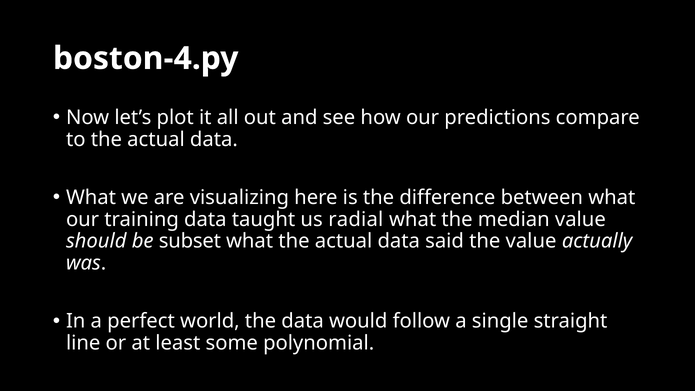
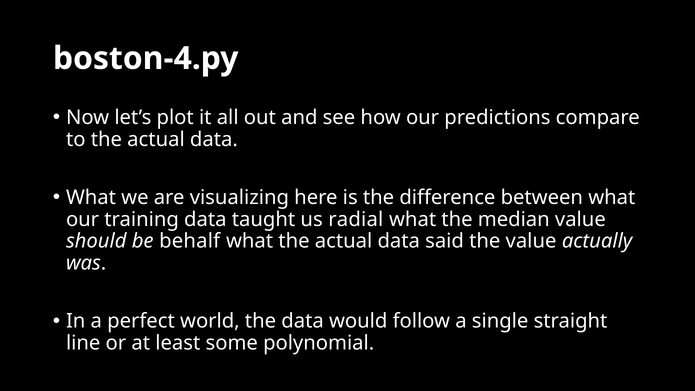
subset: subset -> behalf (190, 241)
